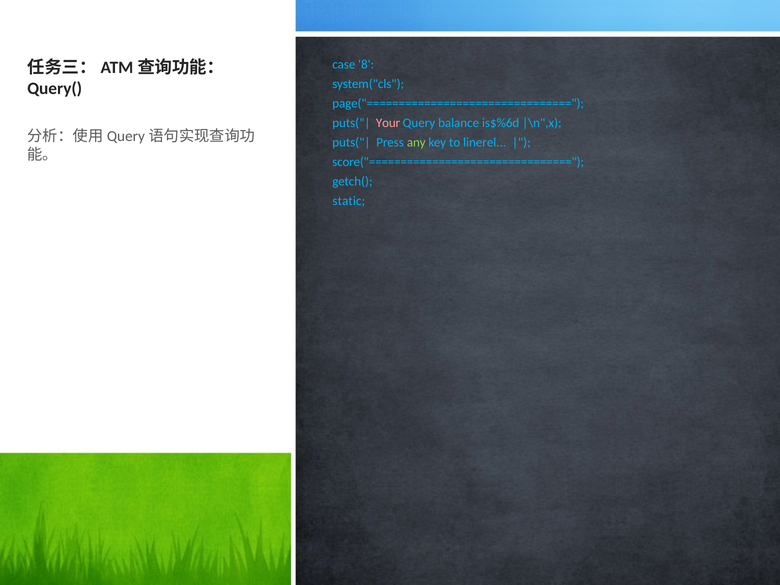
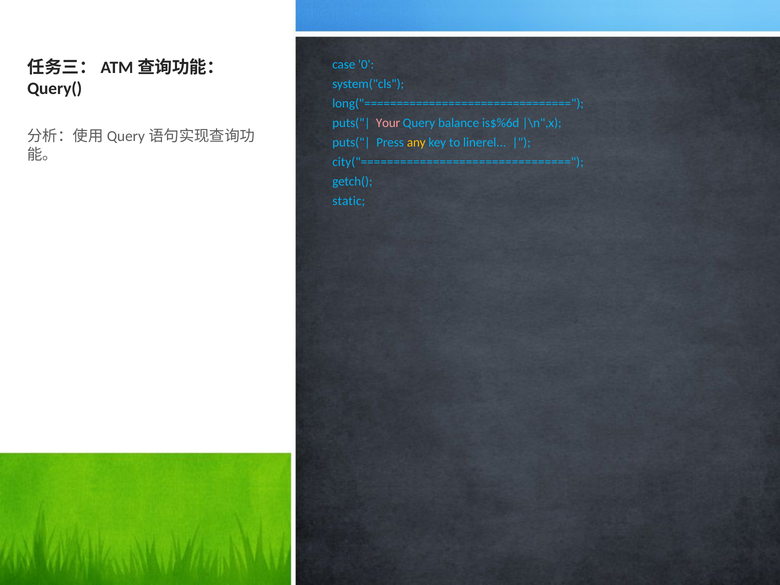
8: 8 -> 0 (366, 65)
page("================================: page("================================ -> long("================================ (458, 104)
any colour: light green -> yellow (416, 143)
score("================================: score("================================ -> city("================================ (458, 162)
